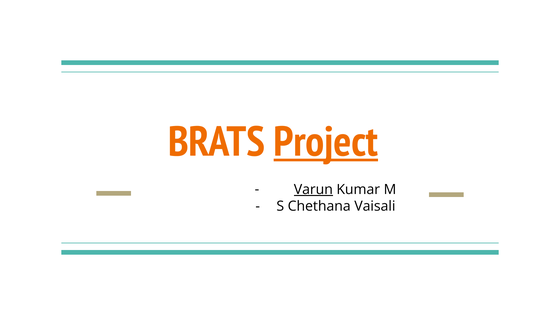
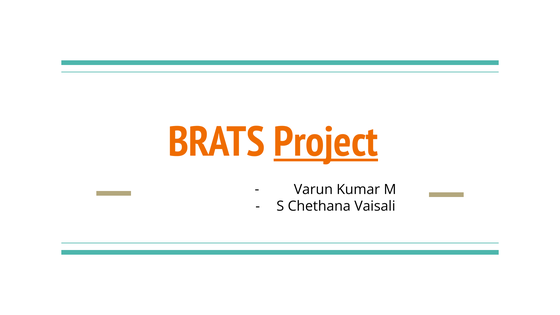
Varun underline: present -> none (313, 190)
